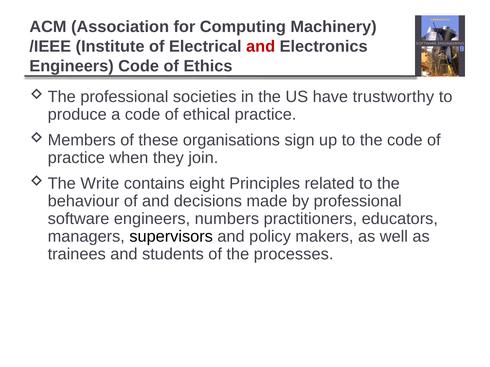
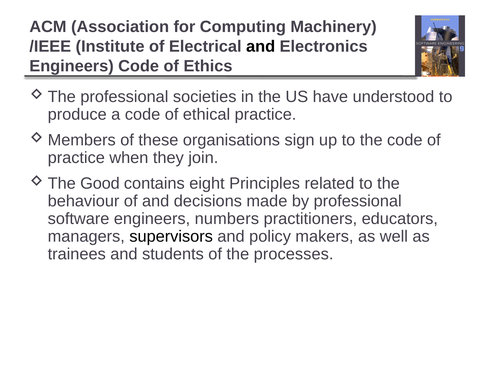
and colour: red -> black (261, 46)
trustworthy: trustworthy -> understood (393, 97)
Write: Write -> Good (100, 184)
